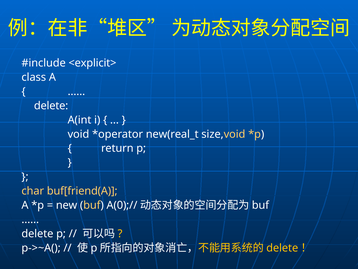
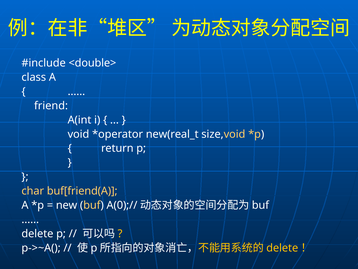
<explicit>: <explicit> -> <double> (92, 63)
delete: delete -> friend (51, 106)
